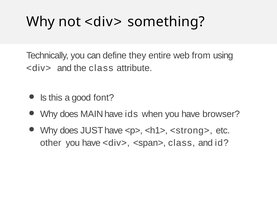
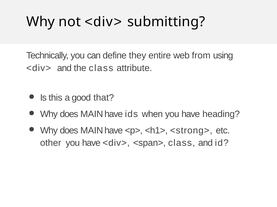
something: something -> submitting (166, 22)
font: font -> that (104, 98)
browser: browser -> heading (221, 115)
JUST: JUST -> MAIN (92, 131)
